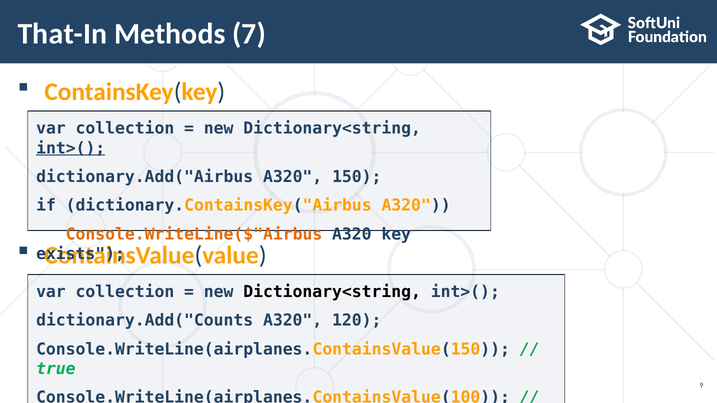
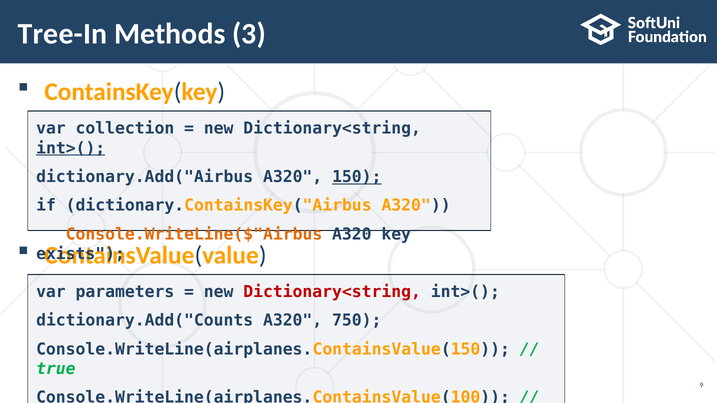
That-In: That-In -> Tree-In (62, 34)
7: 7 -> 3 (249, 34)
150 underline: none -> present (357, 177)
collection: collection -> parameters (125, 292)
Dictionary<string colour: black -> red (332, 292)
120: 120 -> 750 (357, 321)
